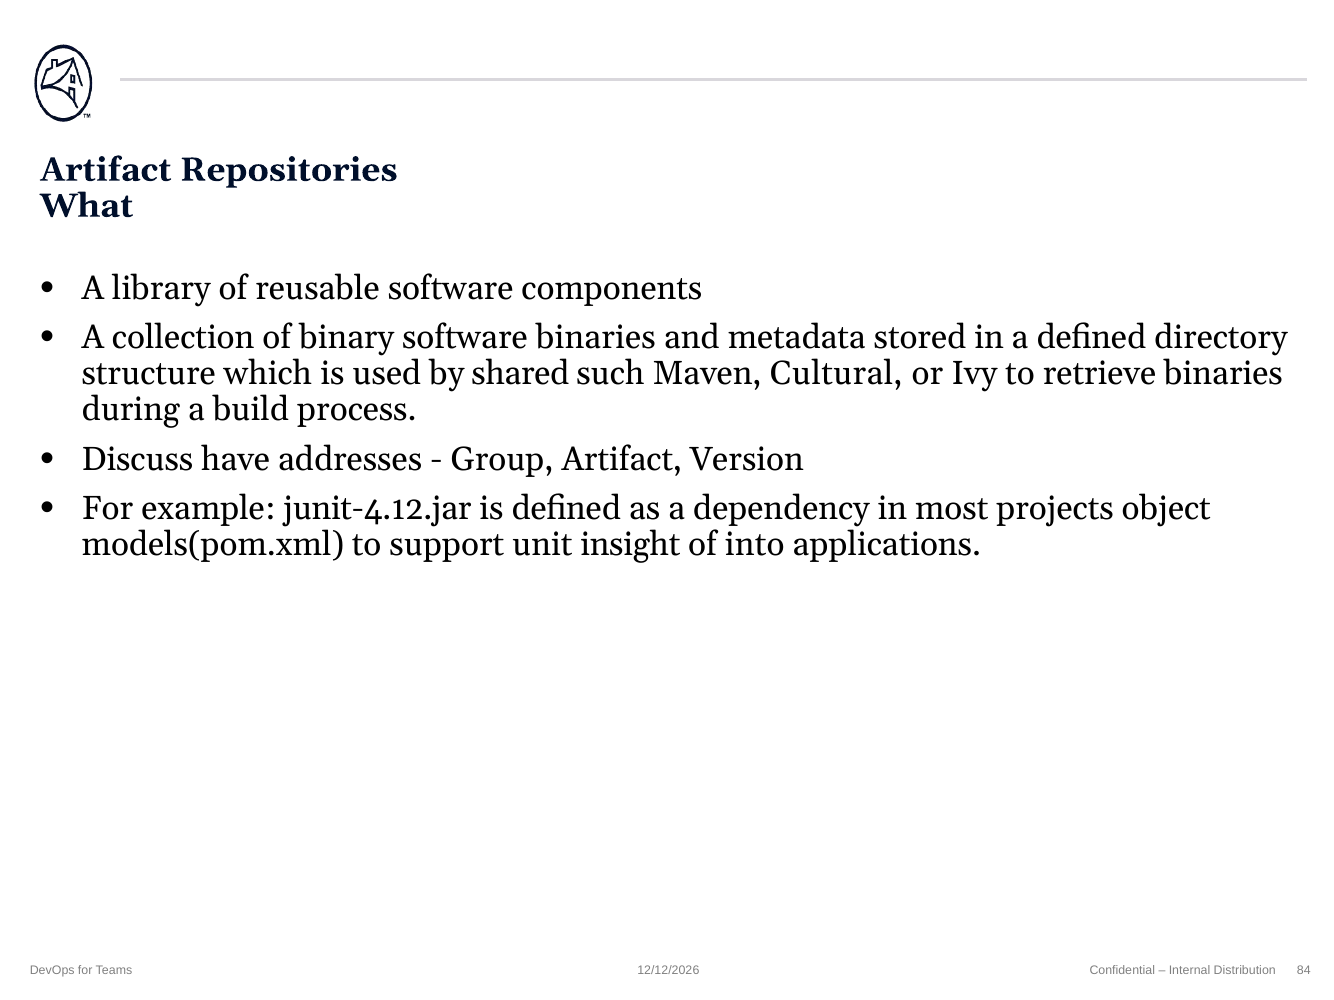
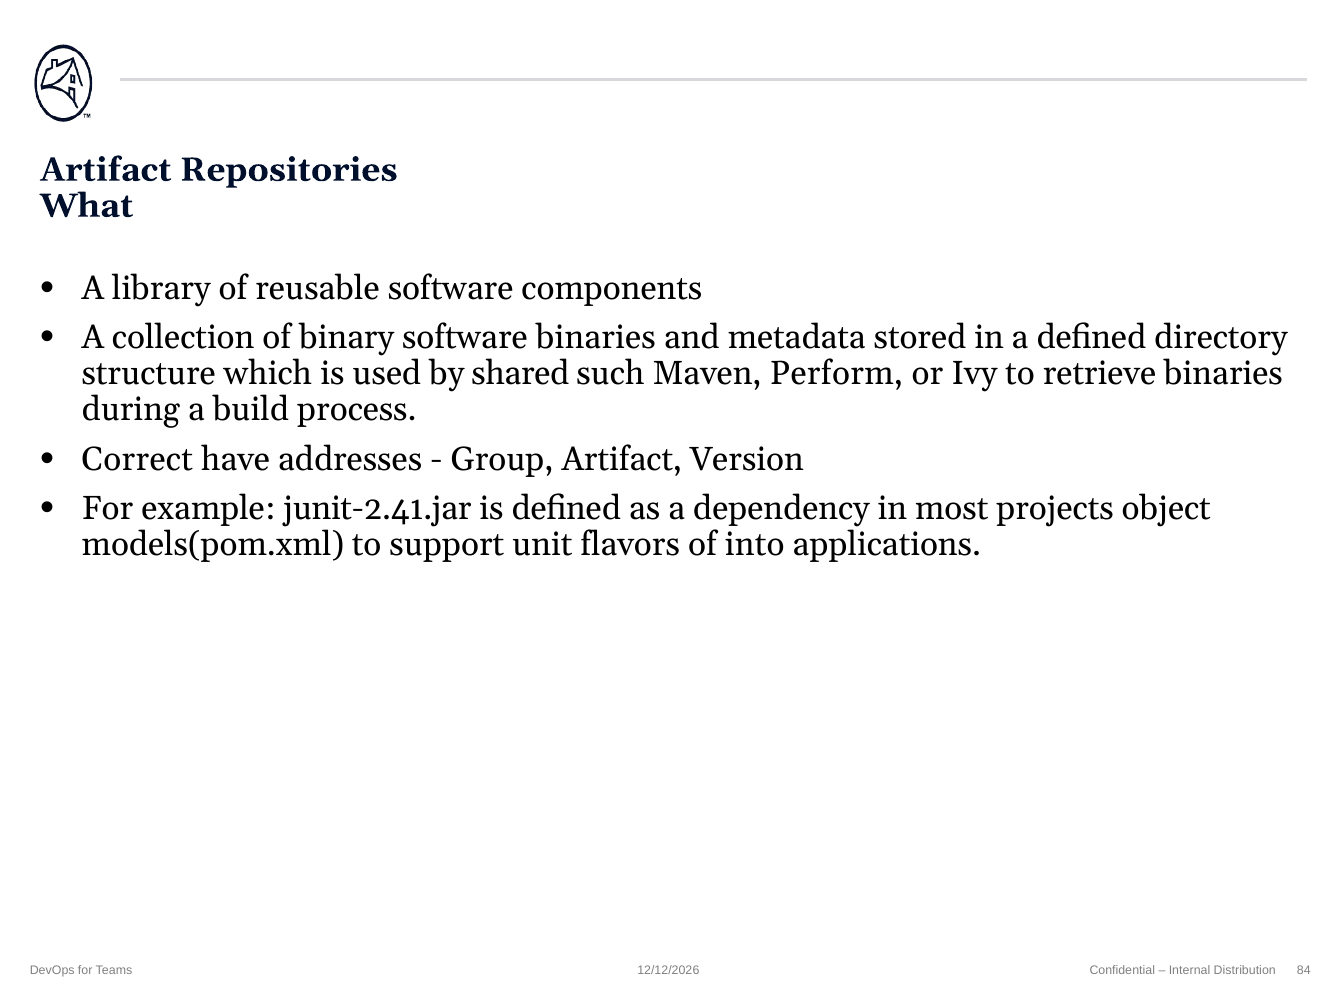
Cultural: Cultural -> Perform (836, 374)
Discuss: Discuss -> Correct (137, 460)
junit-4.12.jar: junit-4.12.jar -> junit-2.41.jar (377, 509)
insight: insight -> flavors (630, 545)
